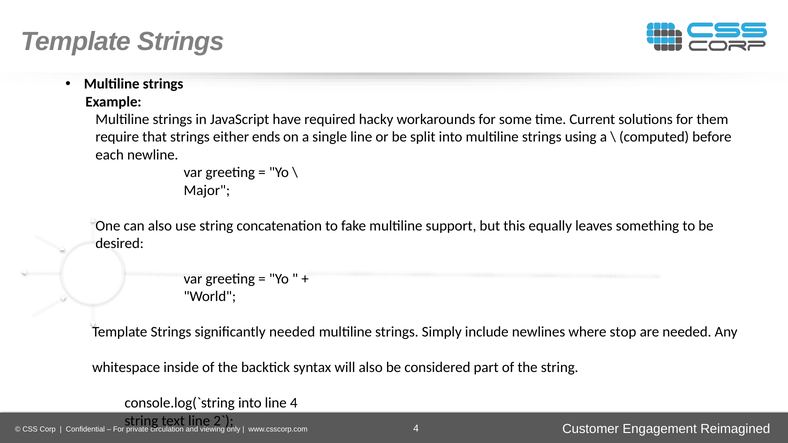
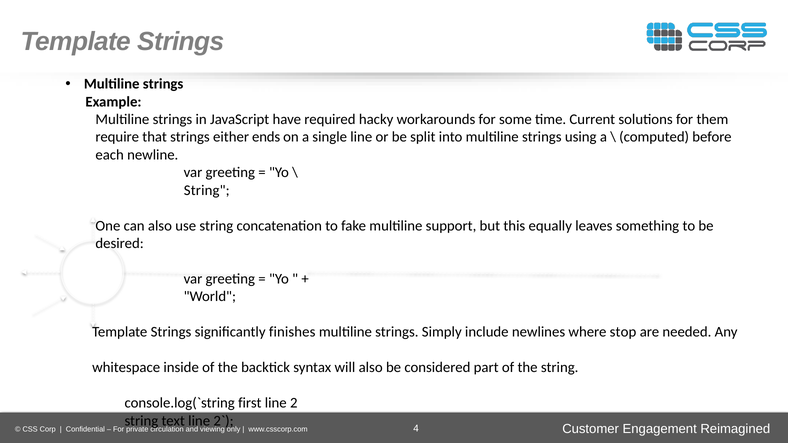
Major: Major -> String (207, 190)
significantly needed: needed -> finishes (292, 332)
into: into -> first (250, 403)
line 4: 4 -> 2 (294, 403)
